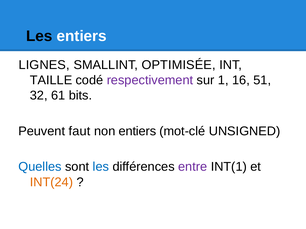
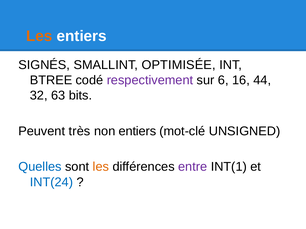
Les colour: black -> orange (39, 36)
LIGNES: LIGNES -> SIGNÉS (44, 65)
TAILLE: TAILLE -> BTREE (51, 80)
1: 1 -> 6 (223, 80)
51: 51 -> 44 (262, 80)
61: 61 -> 63 (58, 96)
faut: faut -> très (80, 131)
les colour: blue -> orange (101, 167)
INT(24 colour: orange -> blue (51, 182)
